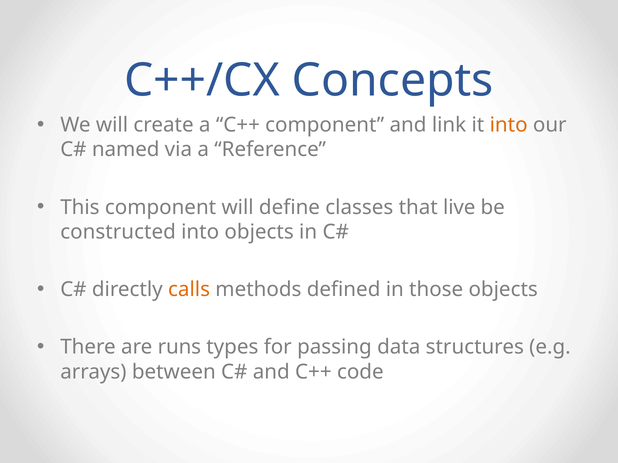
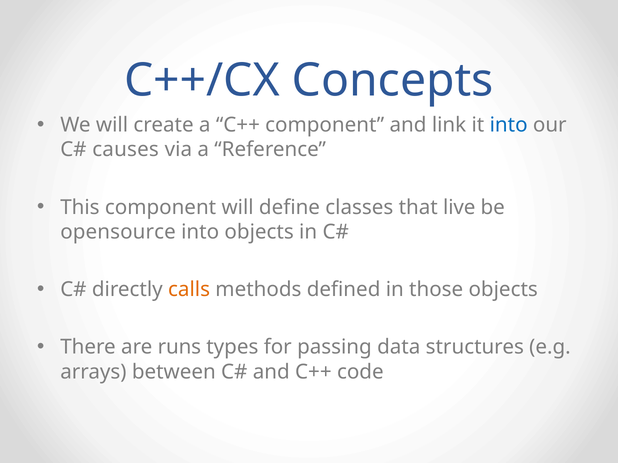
into colour: orange -> blue (509, 125)
named: named -> causes (126, 150)
constructed: constructed -> opensource (118, 232)
